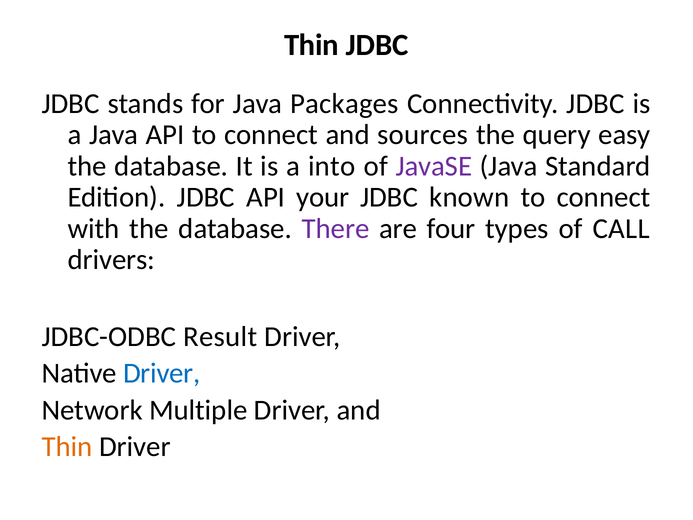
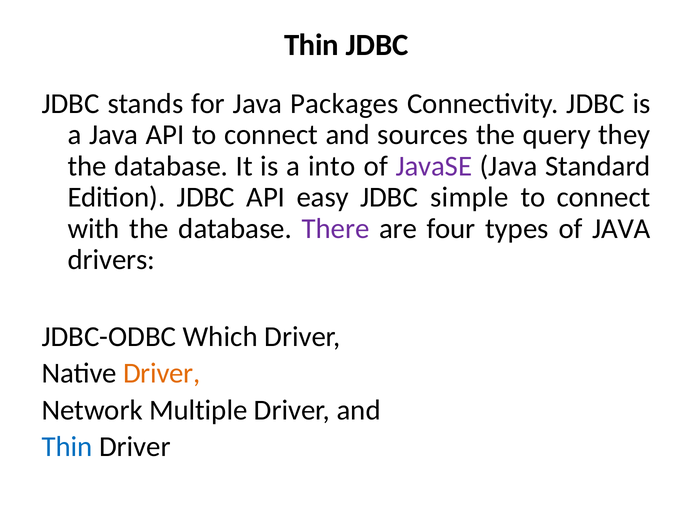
easy: easy -> they (624, 135)
your: your -> easy (323, 197)
known: known -> simple (469, 197)
of CALL: CALL -> JAVA (622, 228)
Result: Result -> Which (220, 336)
Driver colour: blue -> orange (162, 373)
Thin colour: orange -> blue (67, 447)
